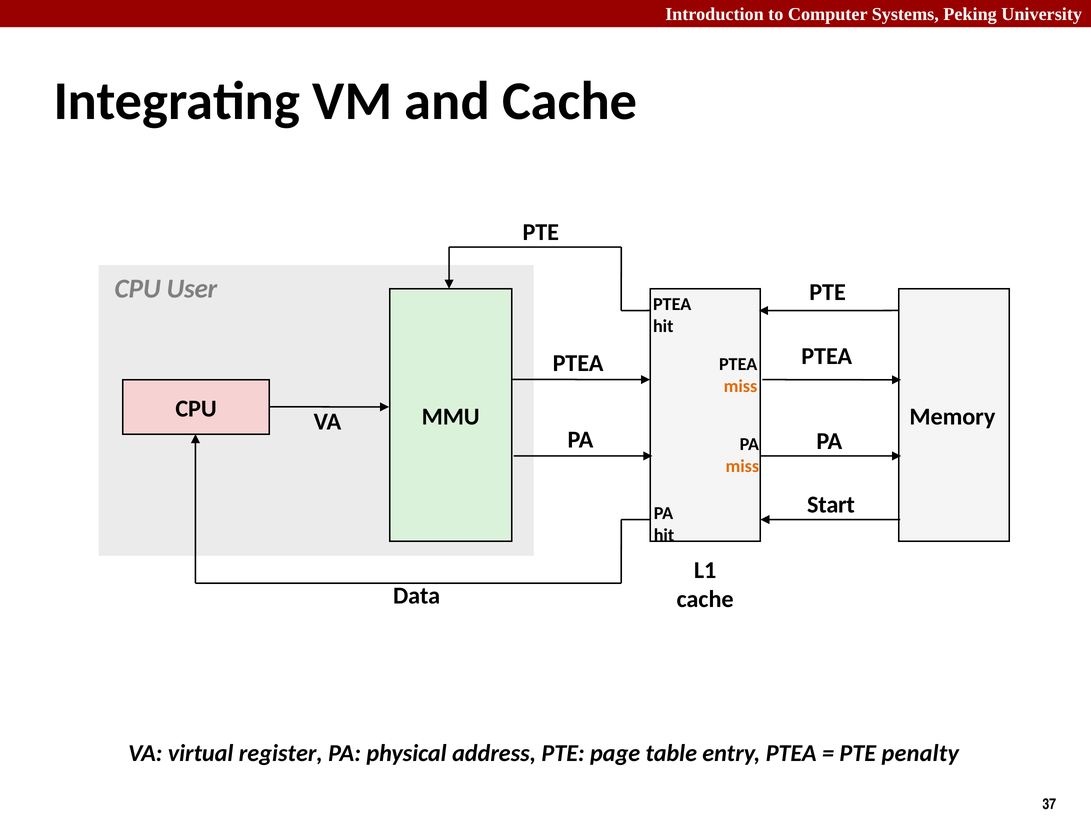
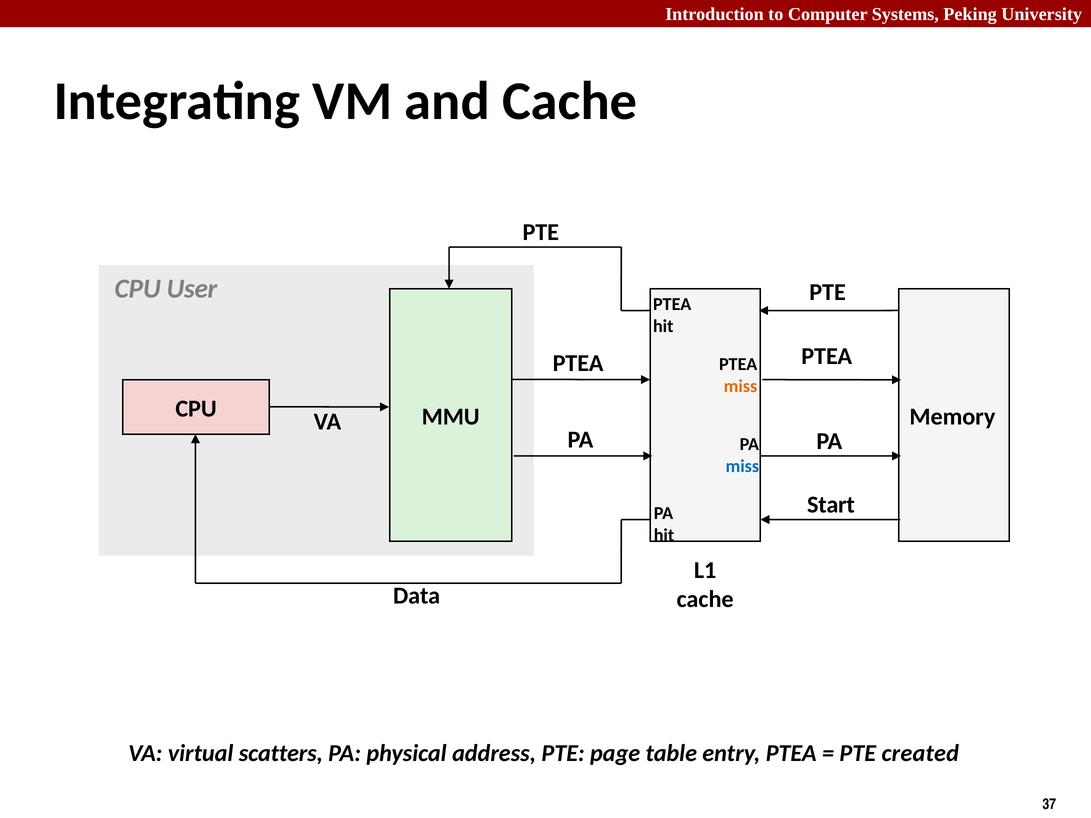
miss colour: orange -> blue (742, 466)
register: register -> scatters (281, 754)
penalty: penalty -> created (920, 754)
